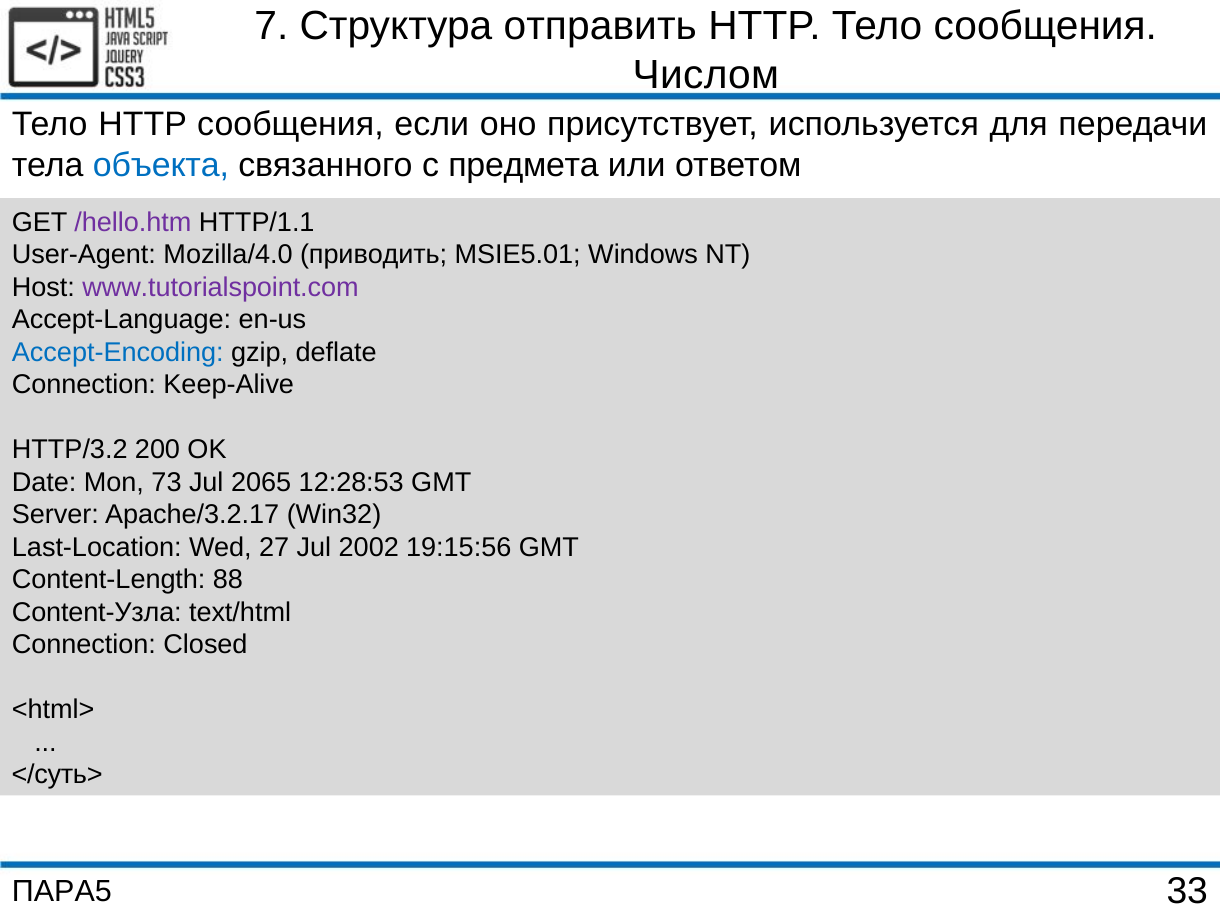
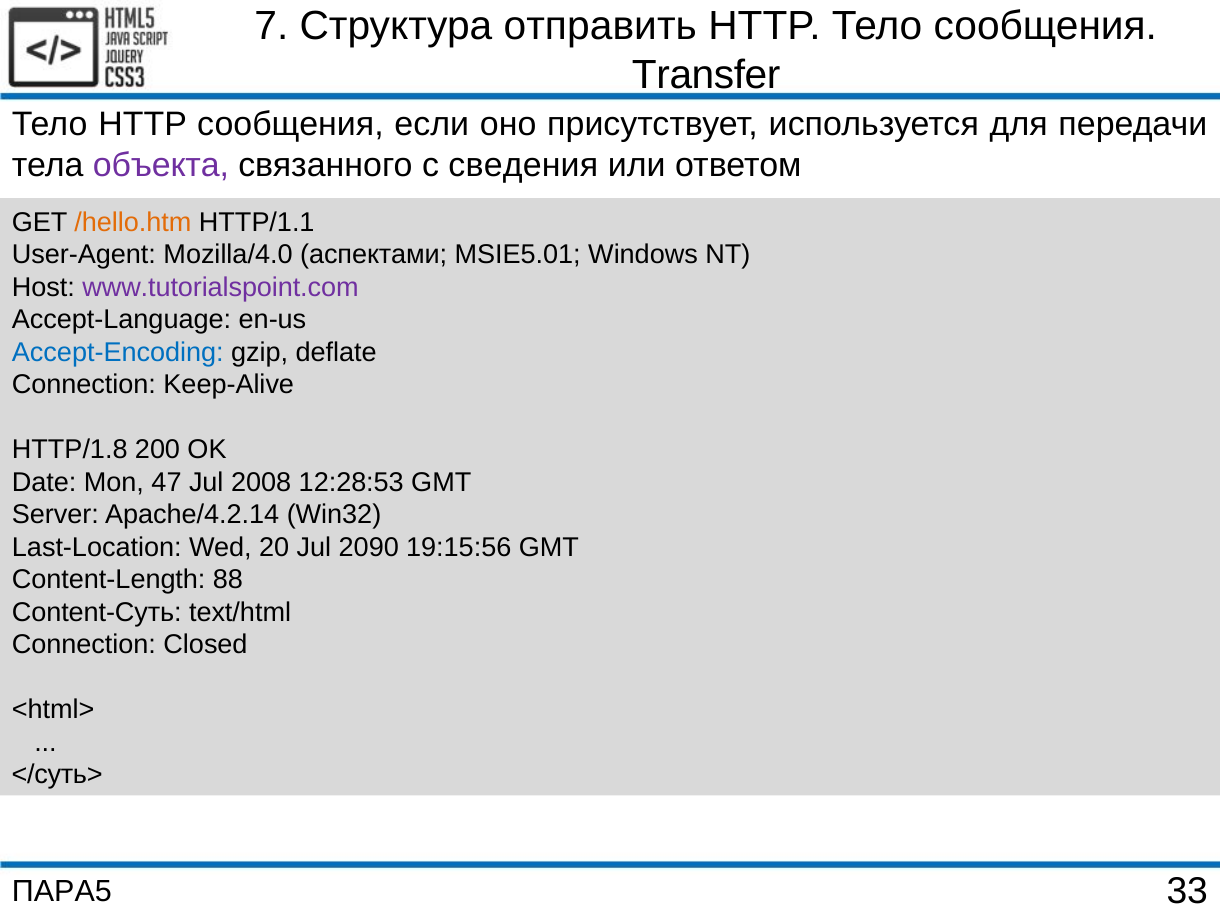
Числом: Числом -> Transfer (706, 75)
объекта colour: blue -> purple (161, 165)
предмета: предмета -> сведения (523, 165)
/hello.htm colour: purple -> orange (133, 222)
приводить: приводить -> аспектами (374, 255)
HTTP/3.2: HTTP/3.2 -> HTTP/1.8 (70, 450)
73: 73 -> 47 (167, 482)
2065: 2065 -> 2008 (261, 482)
Apache/3.2.17: Apache/3.2.17 -> Apache/4.2.14 (192, 515)
27: 27 -> 20 (274, 547)
2002: 2002 -> 2090 (369, 547)
Content-Узла: Content-Узла -> Content-Суть (97, 612)
